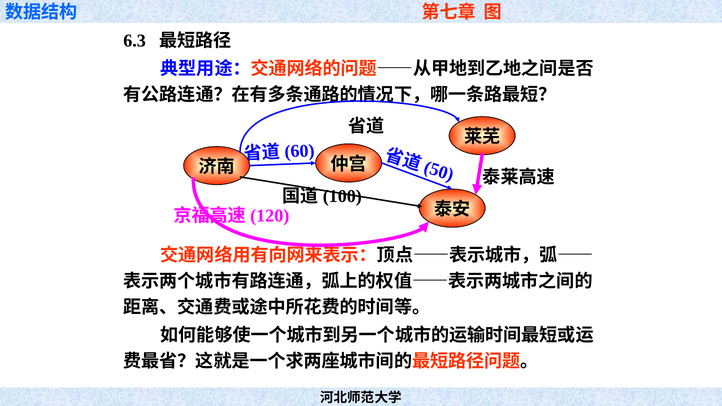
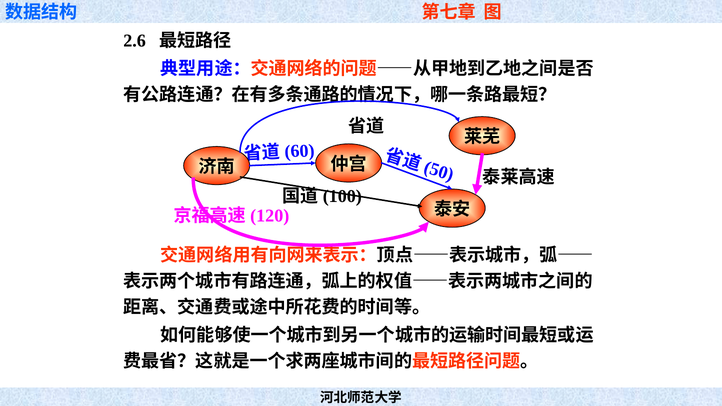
6.3: 6.3 -> 2.6 (135, 41)
